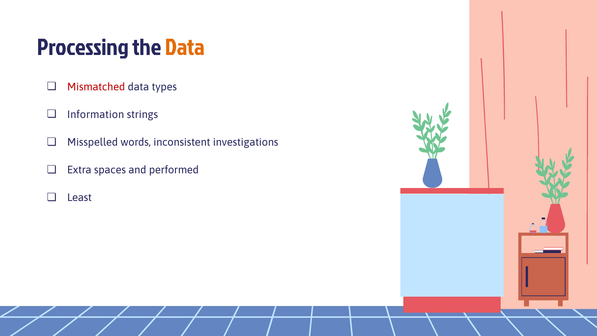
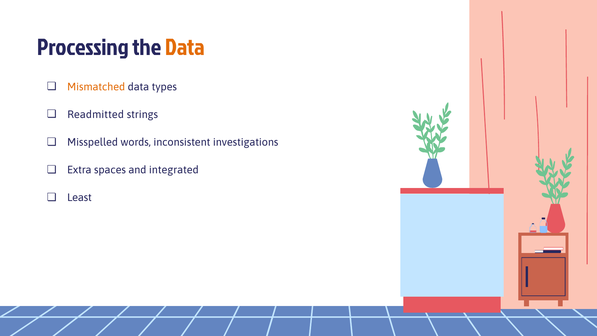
Mismatched colour: red -> orange (96, 87)
Information: Information -> Readmitted (96, 114)
performed: performed -> integrated (174, 170)
